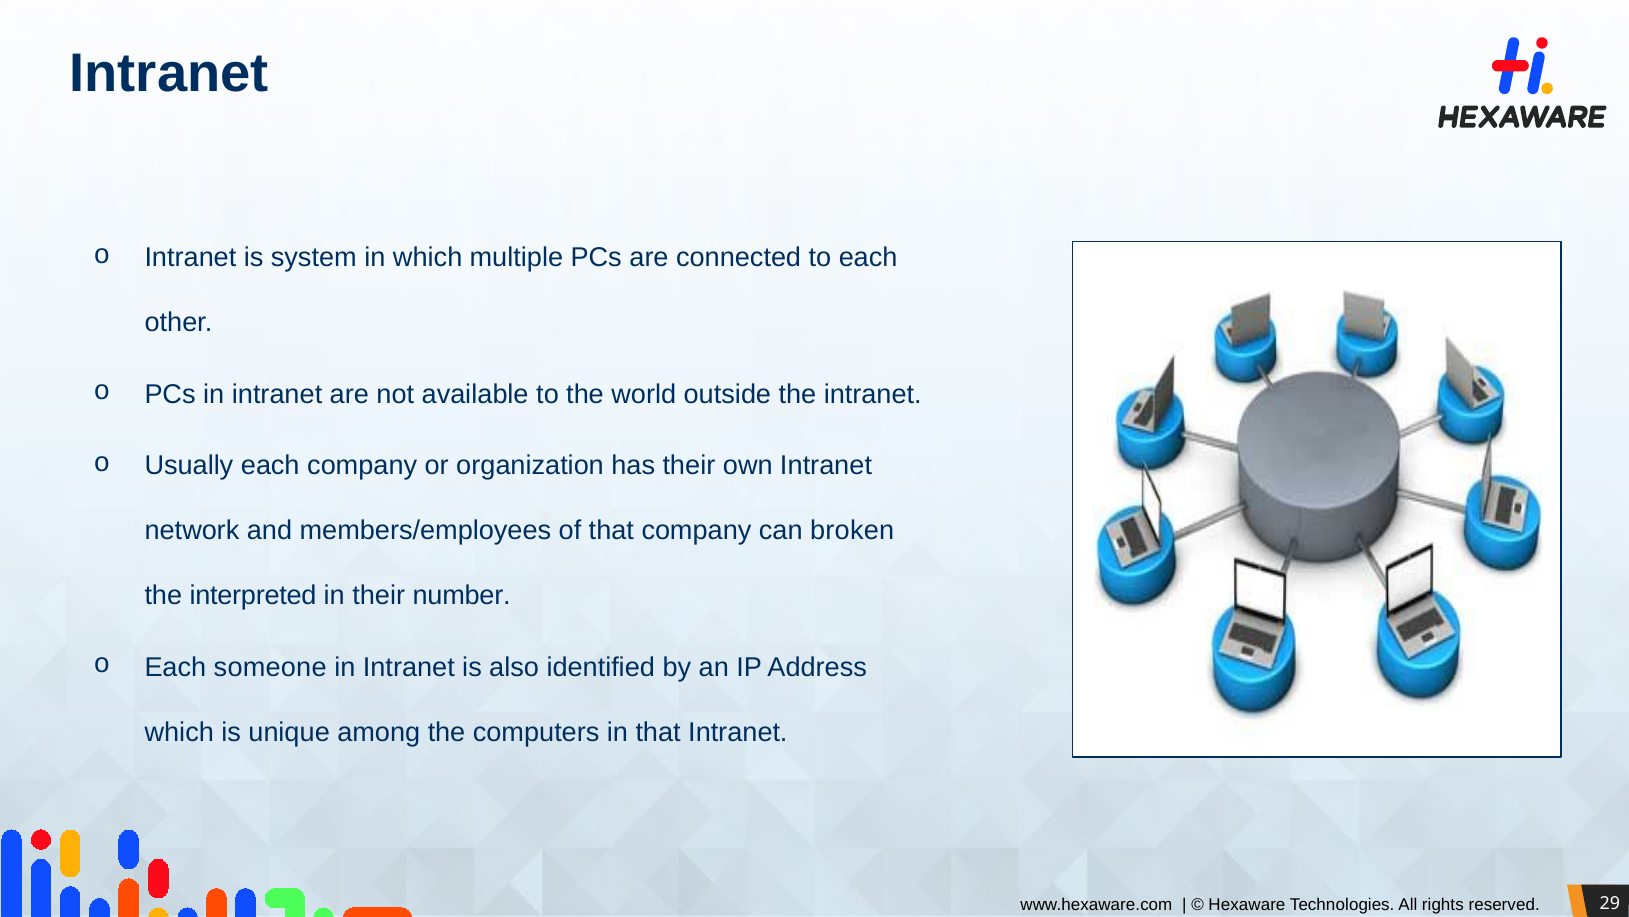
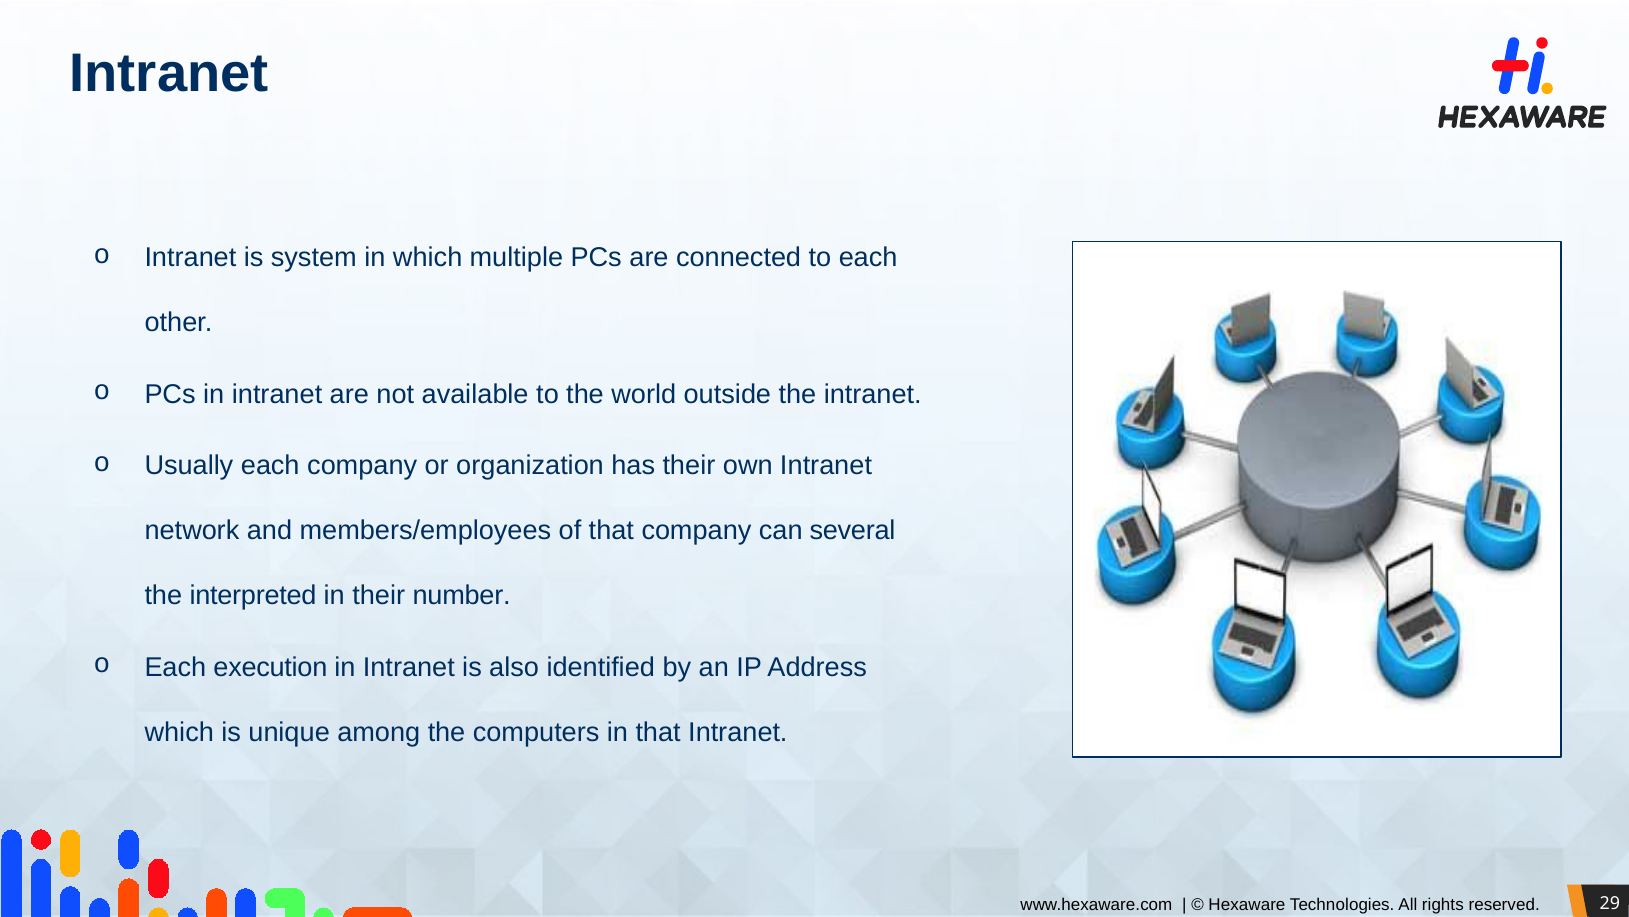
broken: broken -> several (852, 531)
someone: someone -> execution (270, 668)
